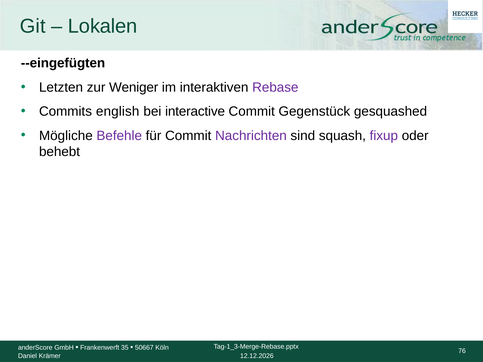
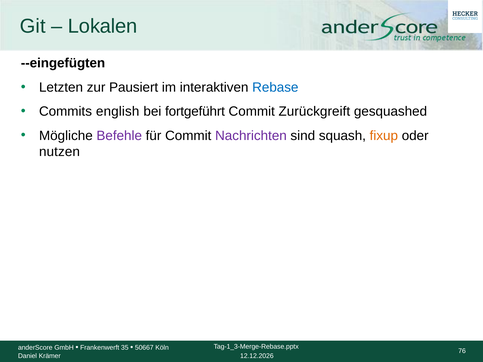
Weniger: Weniger -> Pausiert (134, 87)
Rebase colour: purple -> blue (275, 87)
interactive: interactive -> fortgeführt (195, 112)
Gegenstück: Gegenstück -> Zurückgreift (314, 112)
fixup colour: purple -> orange (384, 136)
behebt: behebt -> nutzen (59, 152)
